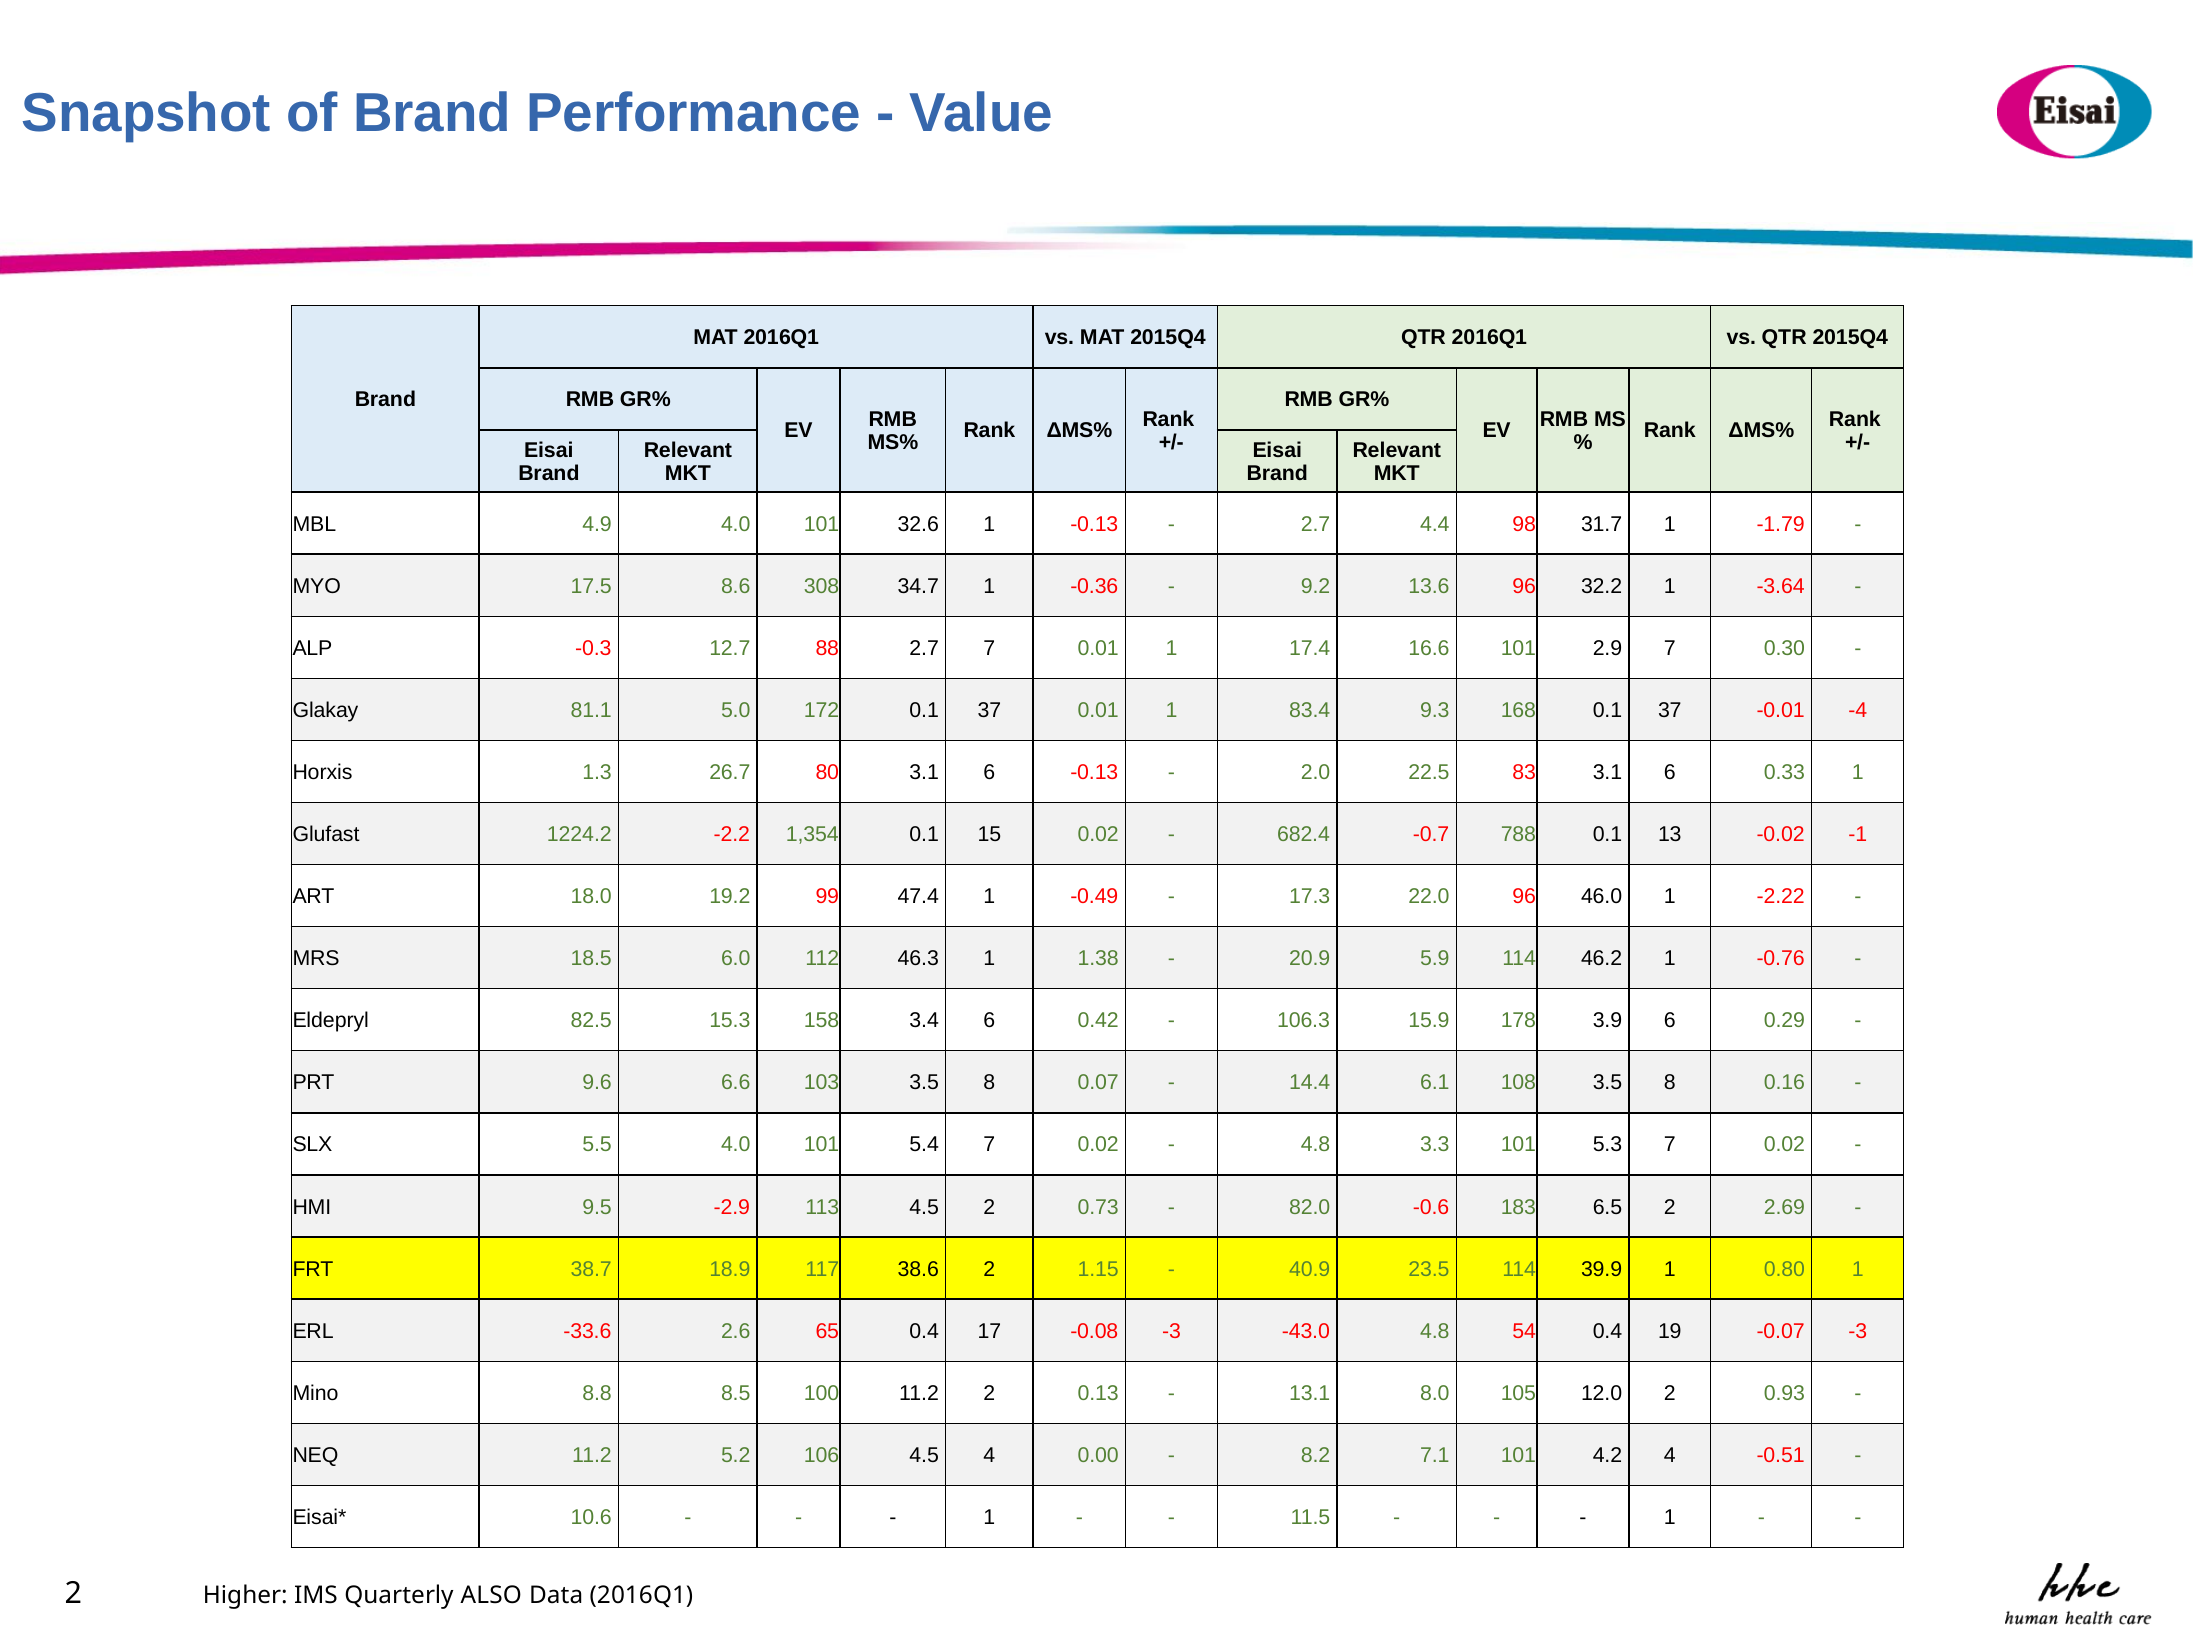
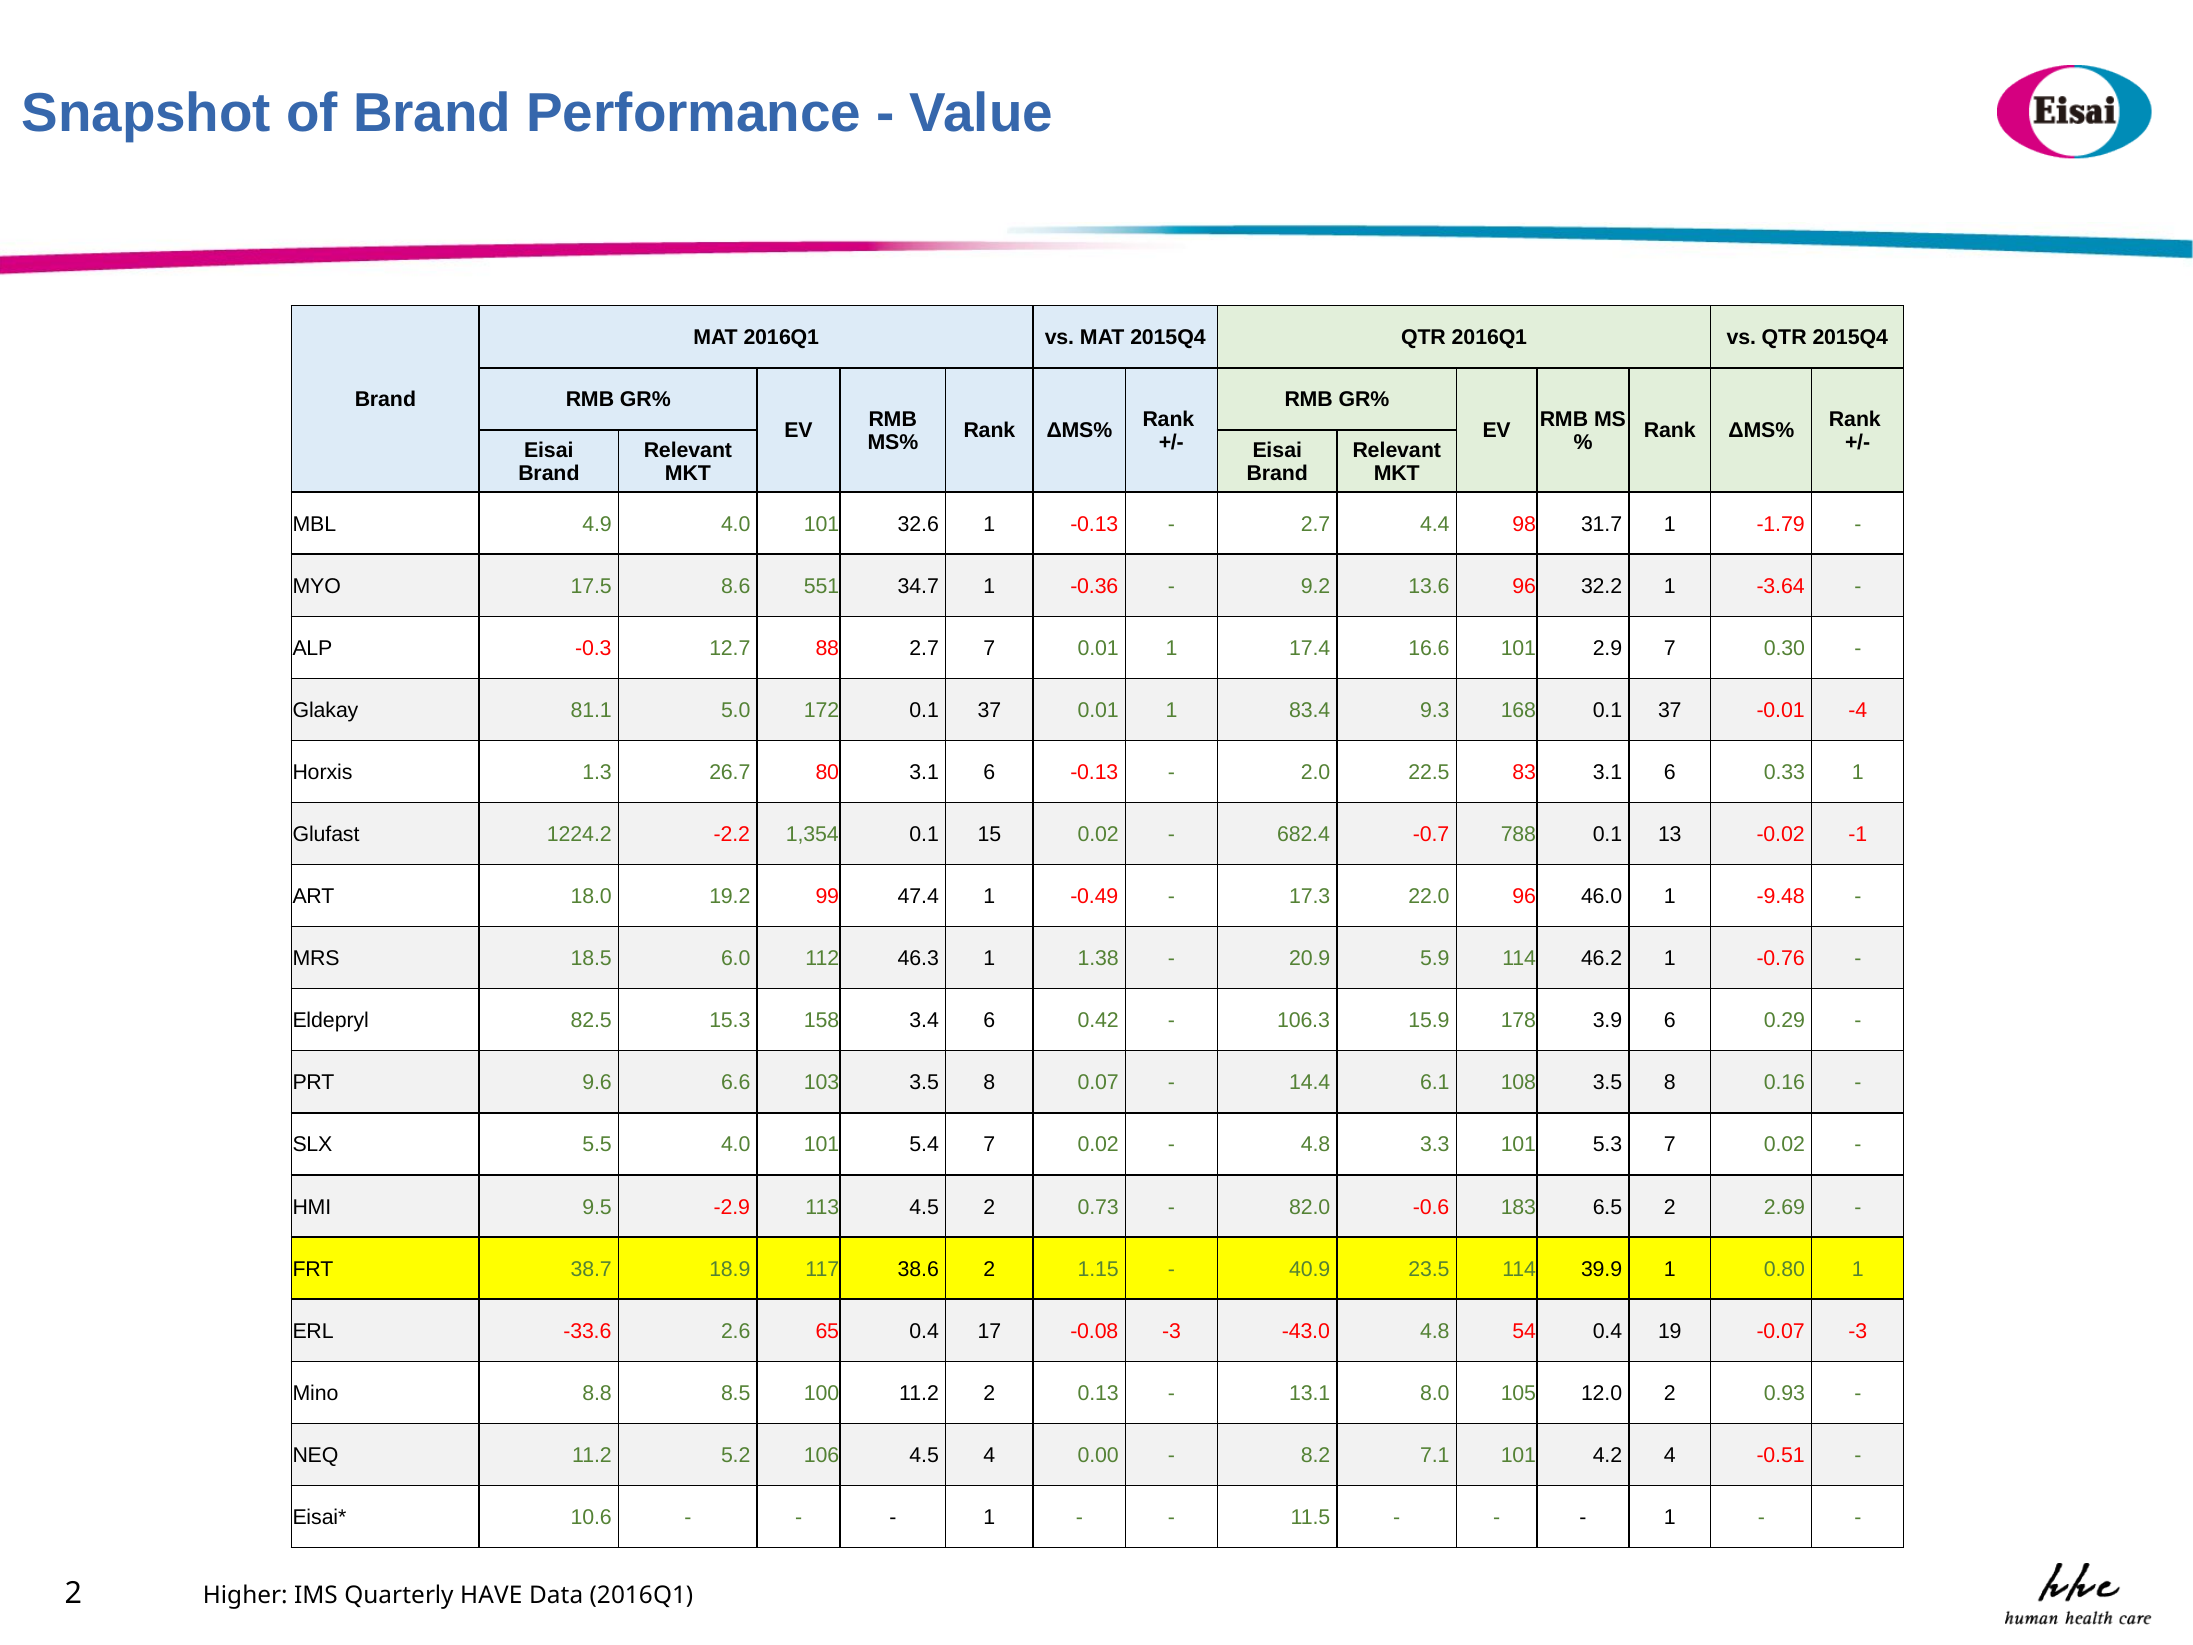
308: 308 -> 551 (822, 586)
-2.22: -2.22 -> -9.48 (1781, 896)
ALSO: ALSO -> HAVE (491, 1595)
